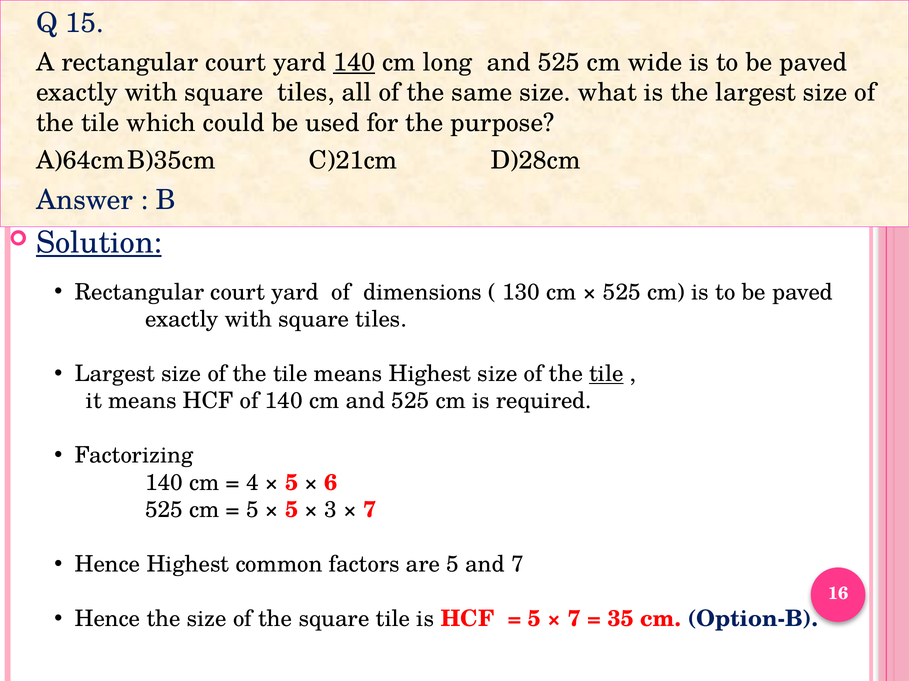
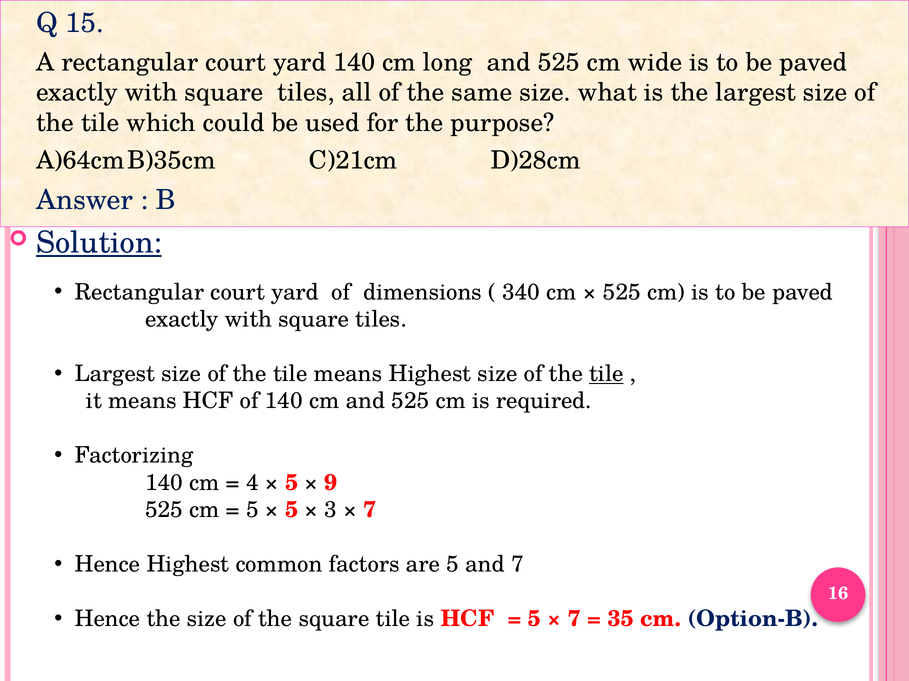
140 underline: present -> none (354, 62)
130: 130 -> 340 (521, 292)
6: 6 -> 9 (331, 483)
